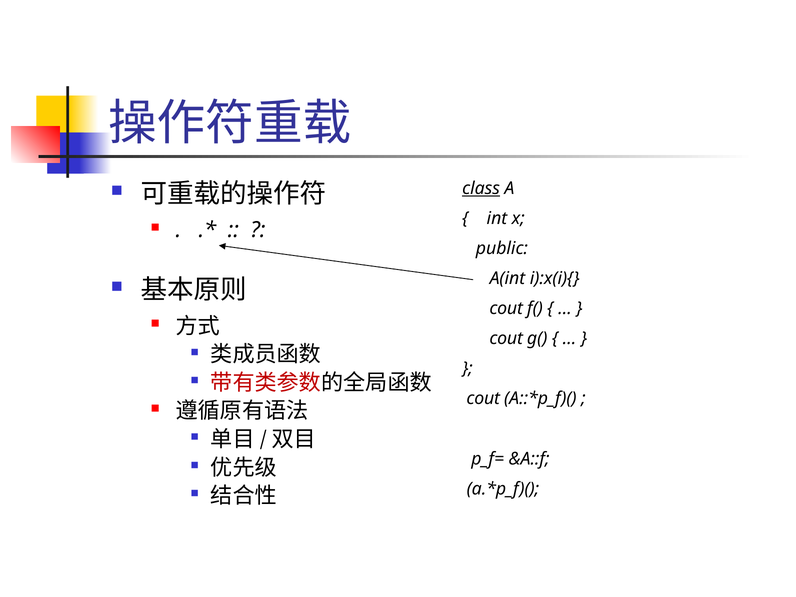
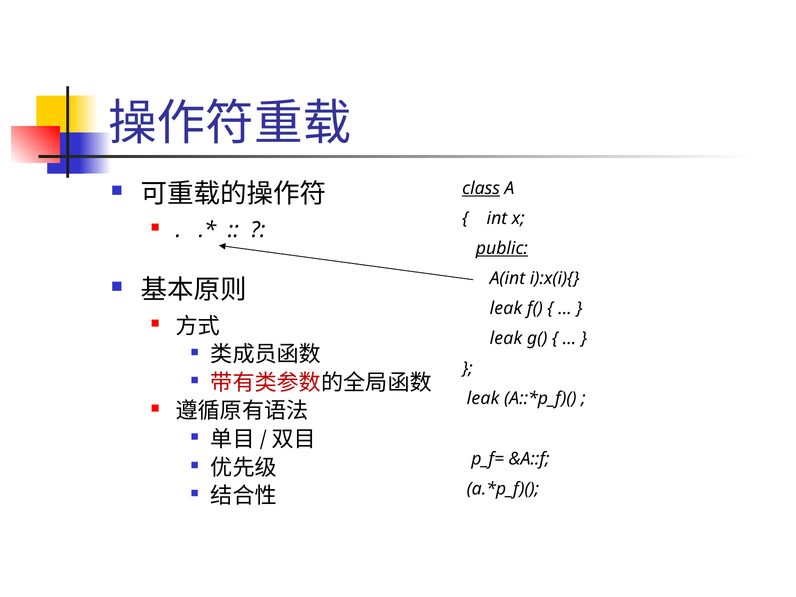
public underline: none -> present (502, 248)
cout: cout -> leak (506, 308)
cout: cout -> leak (506, 338)
cout: cout -> leak (483, 399)
